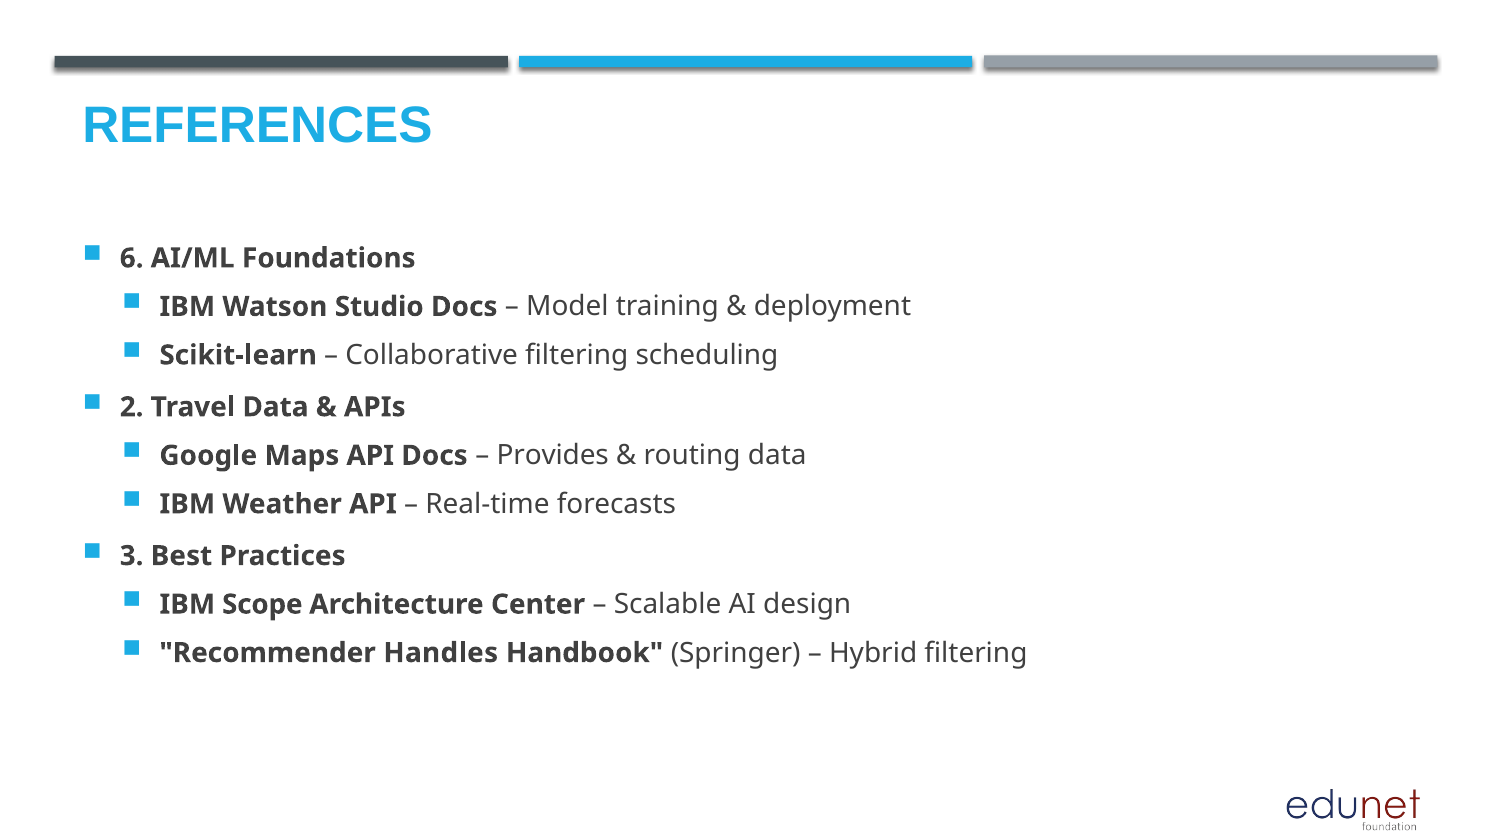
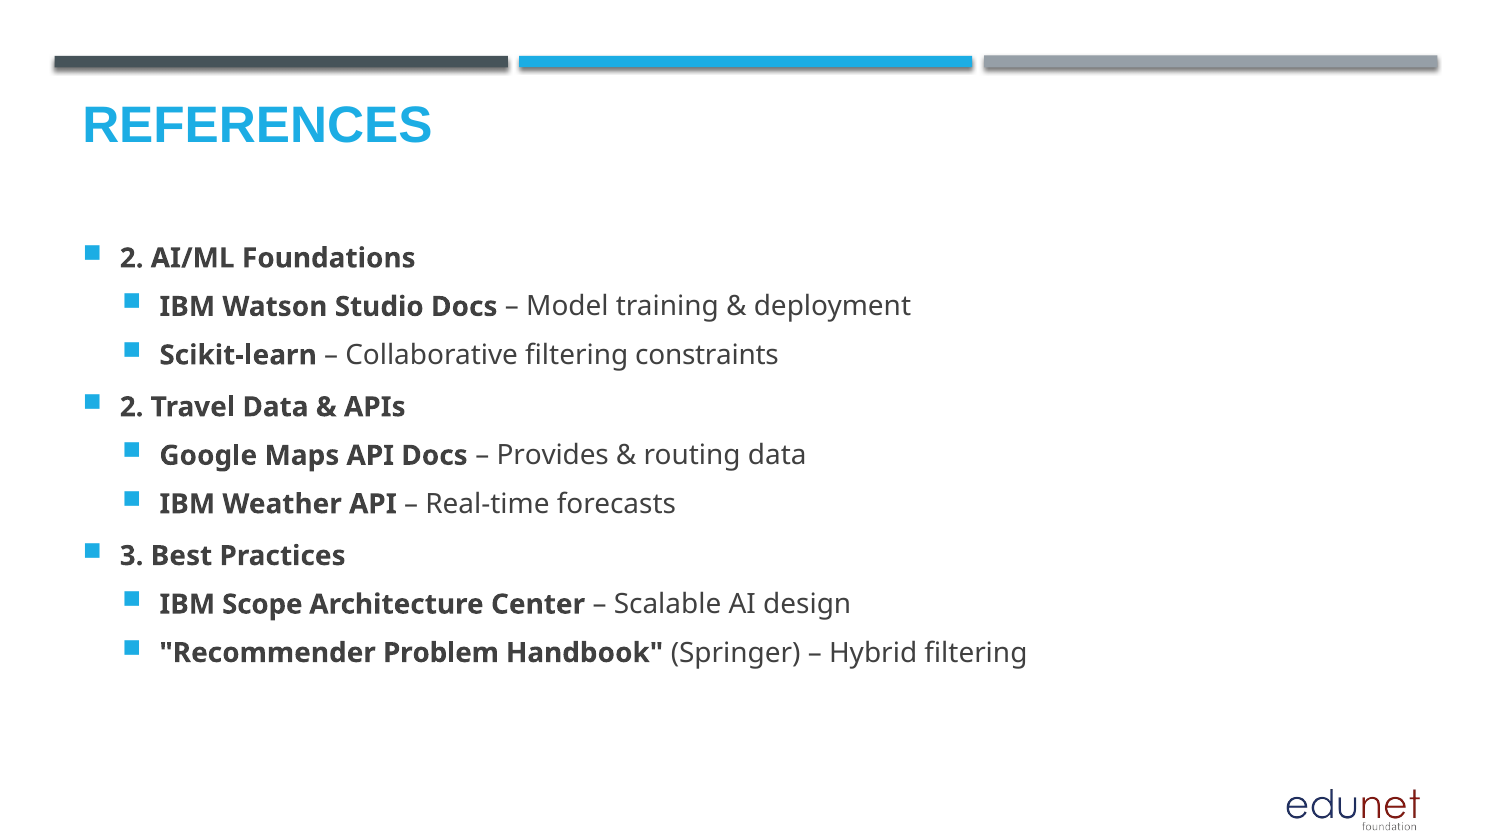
6: 6 -> 2 (132, 258)
scheduling: scheduling -> constraints (707, 355)
Handles: Handles -> Problem (441, 653)
